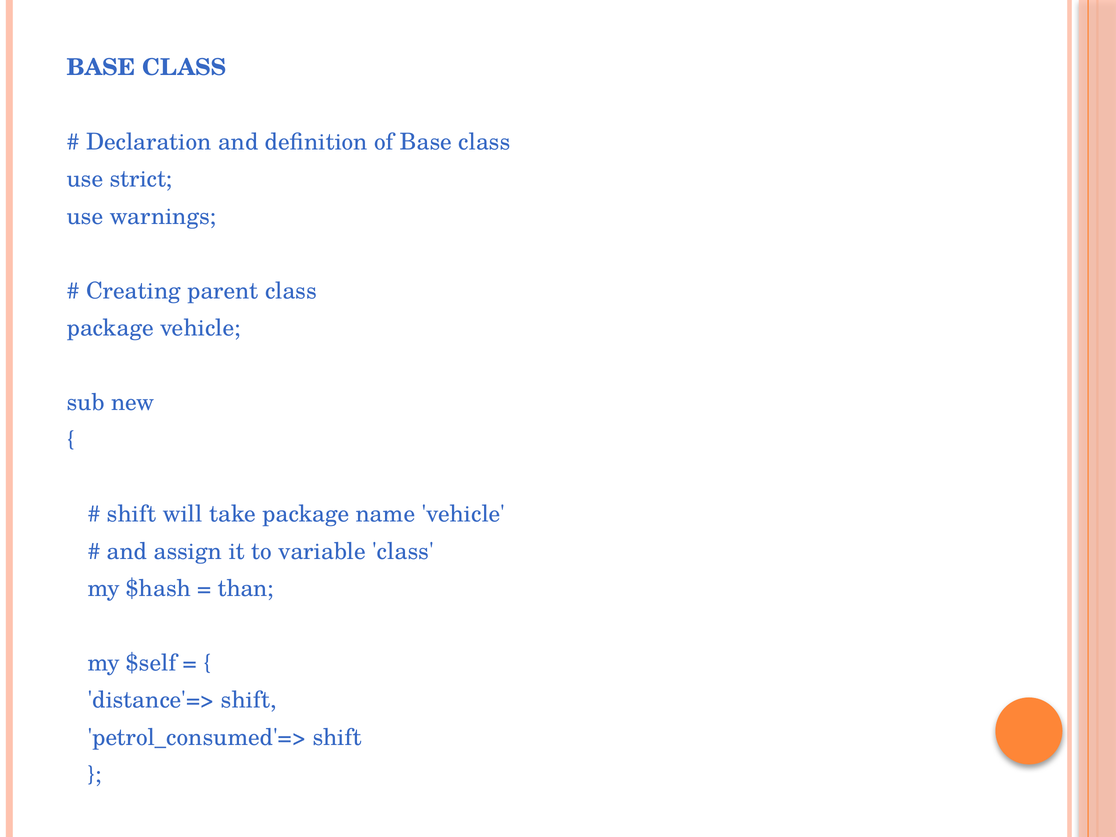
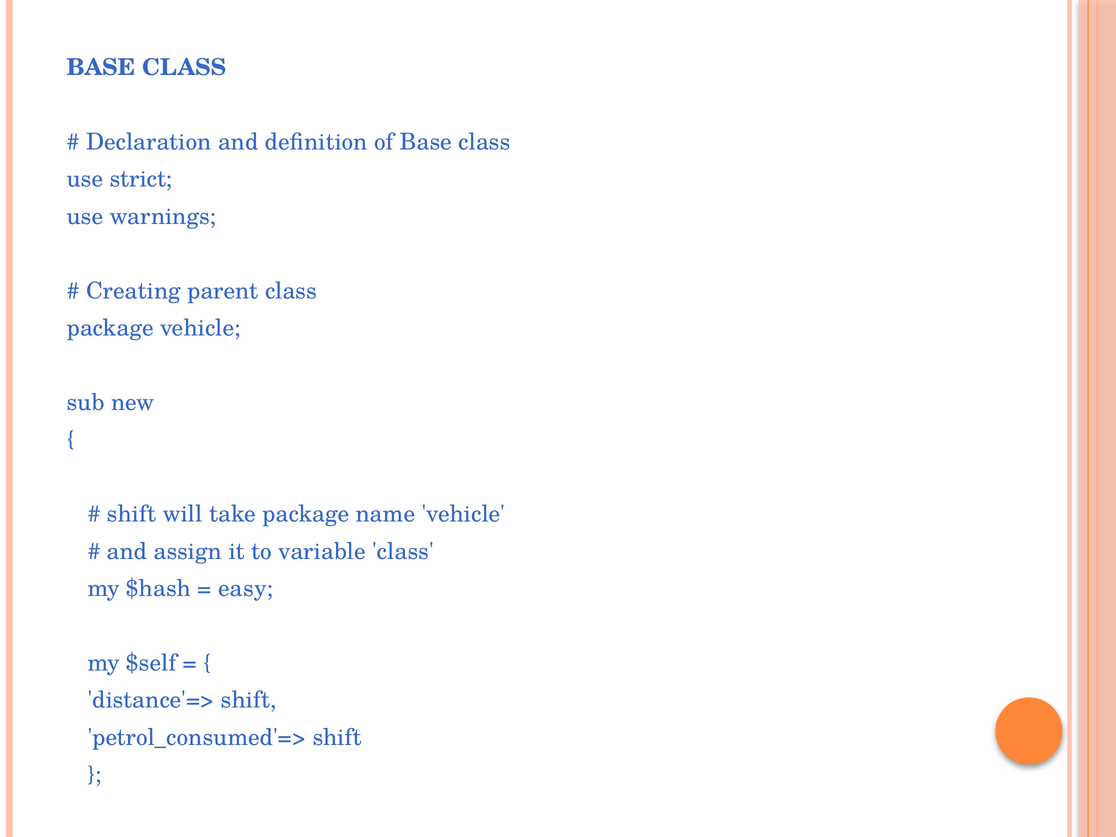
than: than -> easy (246, 589)
